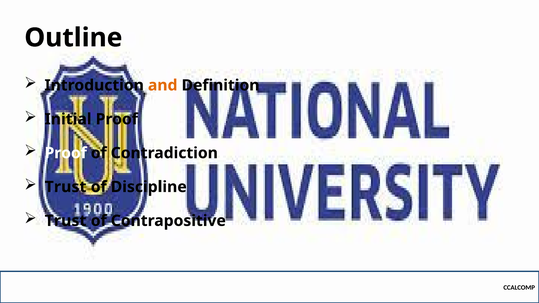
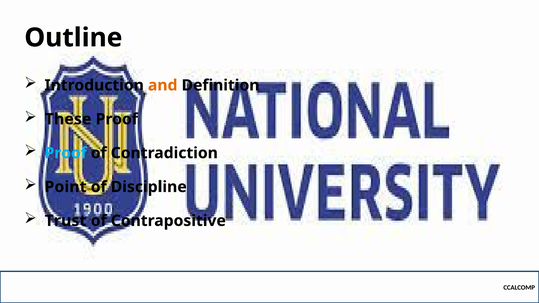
Initial: Initial -> These (68, 119)
Proof colour: white -> light blue (66, 153)
Trust: Trust -> Point (66, 187)
